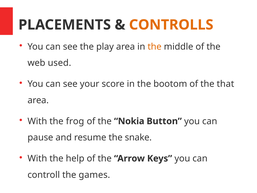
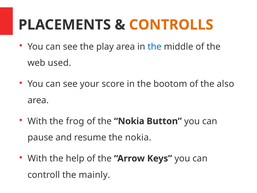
the colour: orange -> blue (155, 47)
that: that -> also (225, 84)
resume the snake: snake -> nokia (138, 137)
games: games -> mainly (94, 175)
